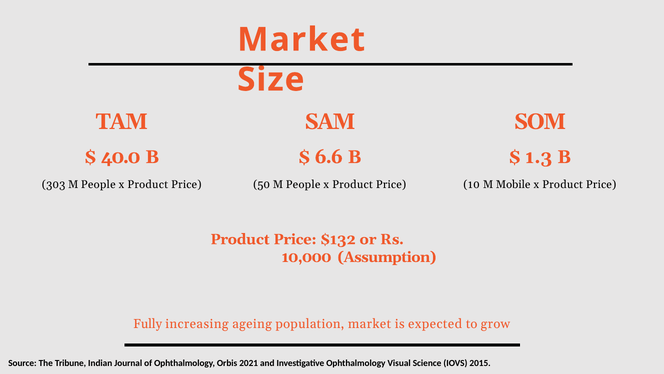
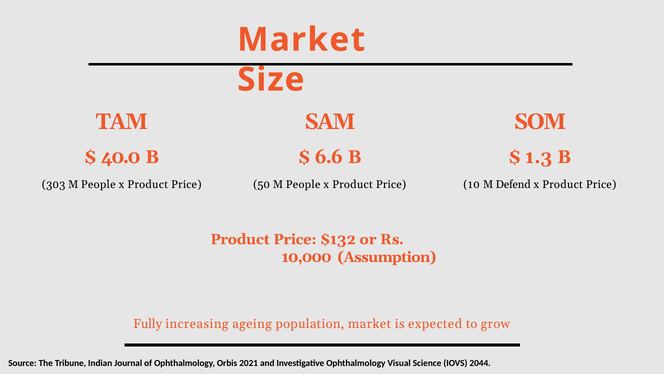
Mobile: Mobile -> Defend (513, 184)
2015: 2015 -> 2044 (480, 363)
